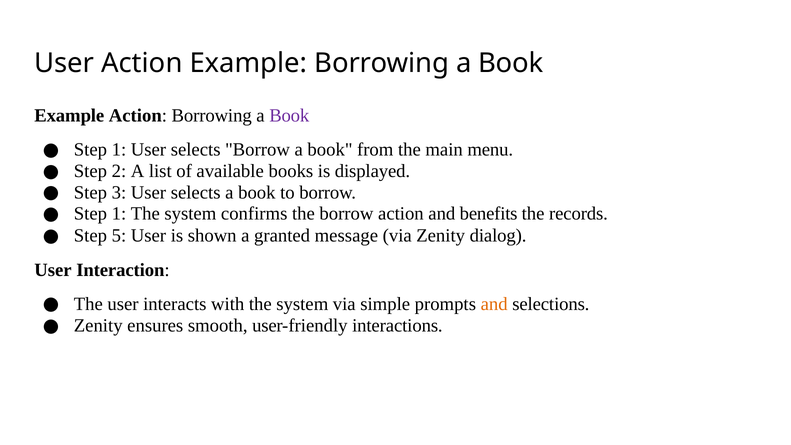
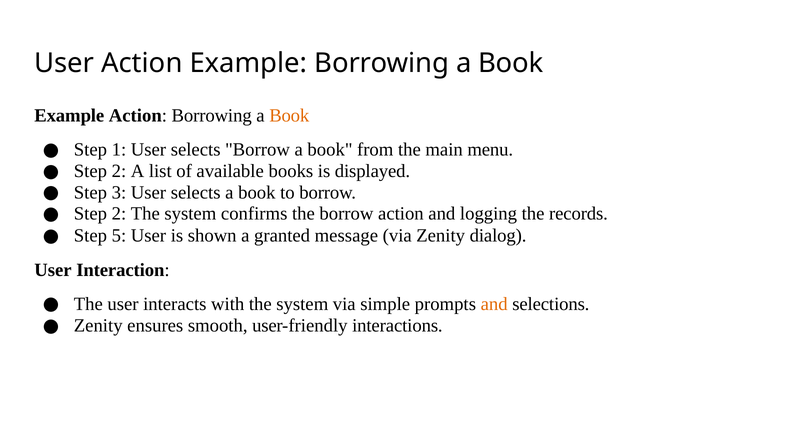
Book colour: purple -> orange (289, 116)
1: 1 -> 2 (119, 214)
benefits: benefits -> logging (489, 214)
